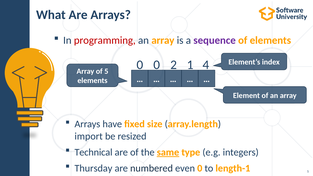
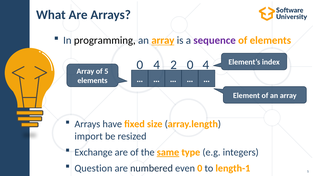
programming colour: red -> black (105, 40)
array underline: none -> present (163, 40)
0: 0 -> 4 (157, 65)
2 1: 1 -> 0 (190, 65)
Technical: Technical -> Exchange (93, 152)
Thursday: Thursday -> Question (93, 168)
